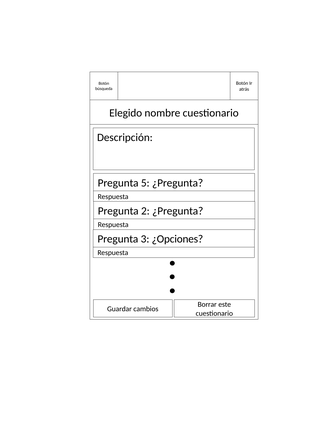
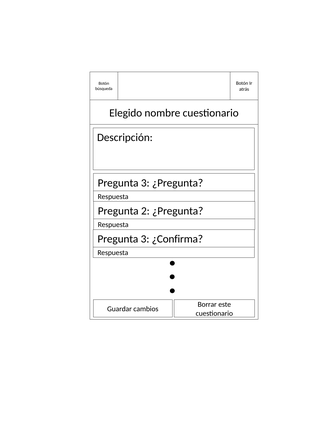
5: 5 -> 3 (145, 183)
¿Opciones: ¿Opciones -> ¿Confirma (177, 239)
